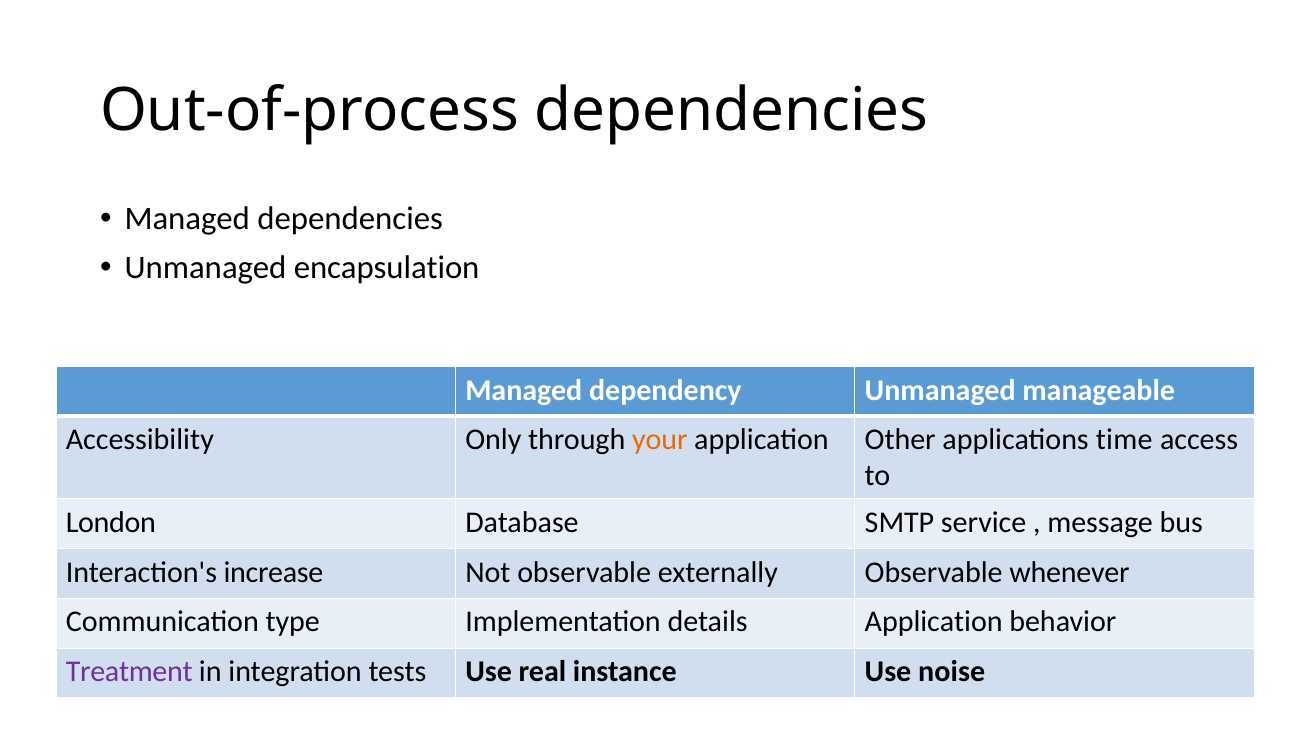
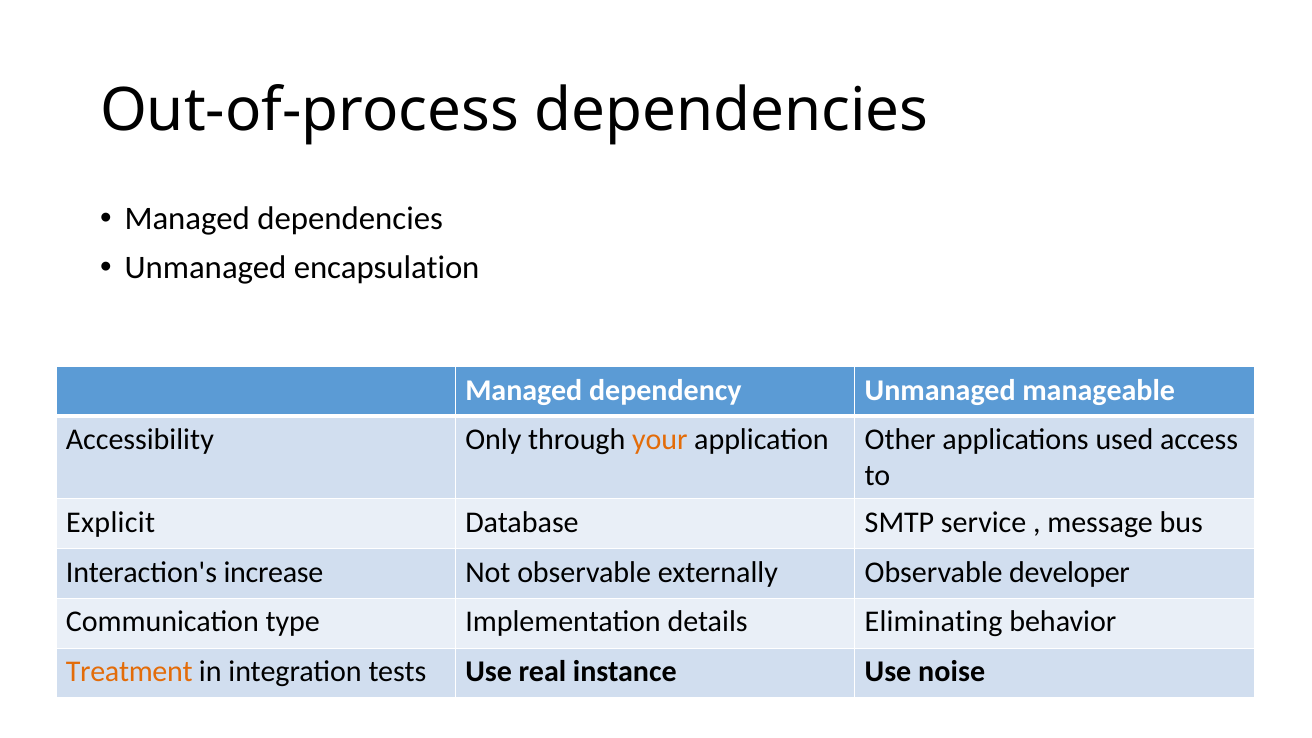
time: time -> used (1124, 439)
London: London -> Explicit (111, 522)
whenever: whenever -> developer (1070, 572)
details Application: Application -> Eliminating (934, 622)
Treatment colour: purple -> orange (129, 672)
